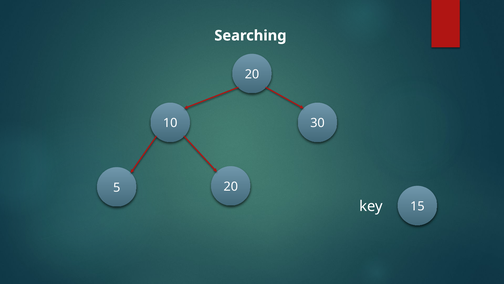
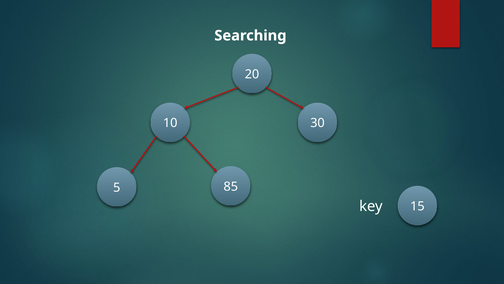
5 20: 20 -> 85 (231, 186)
